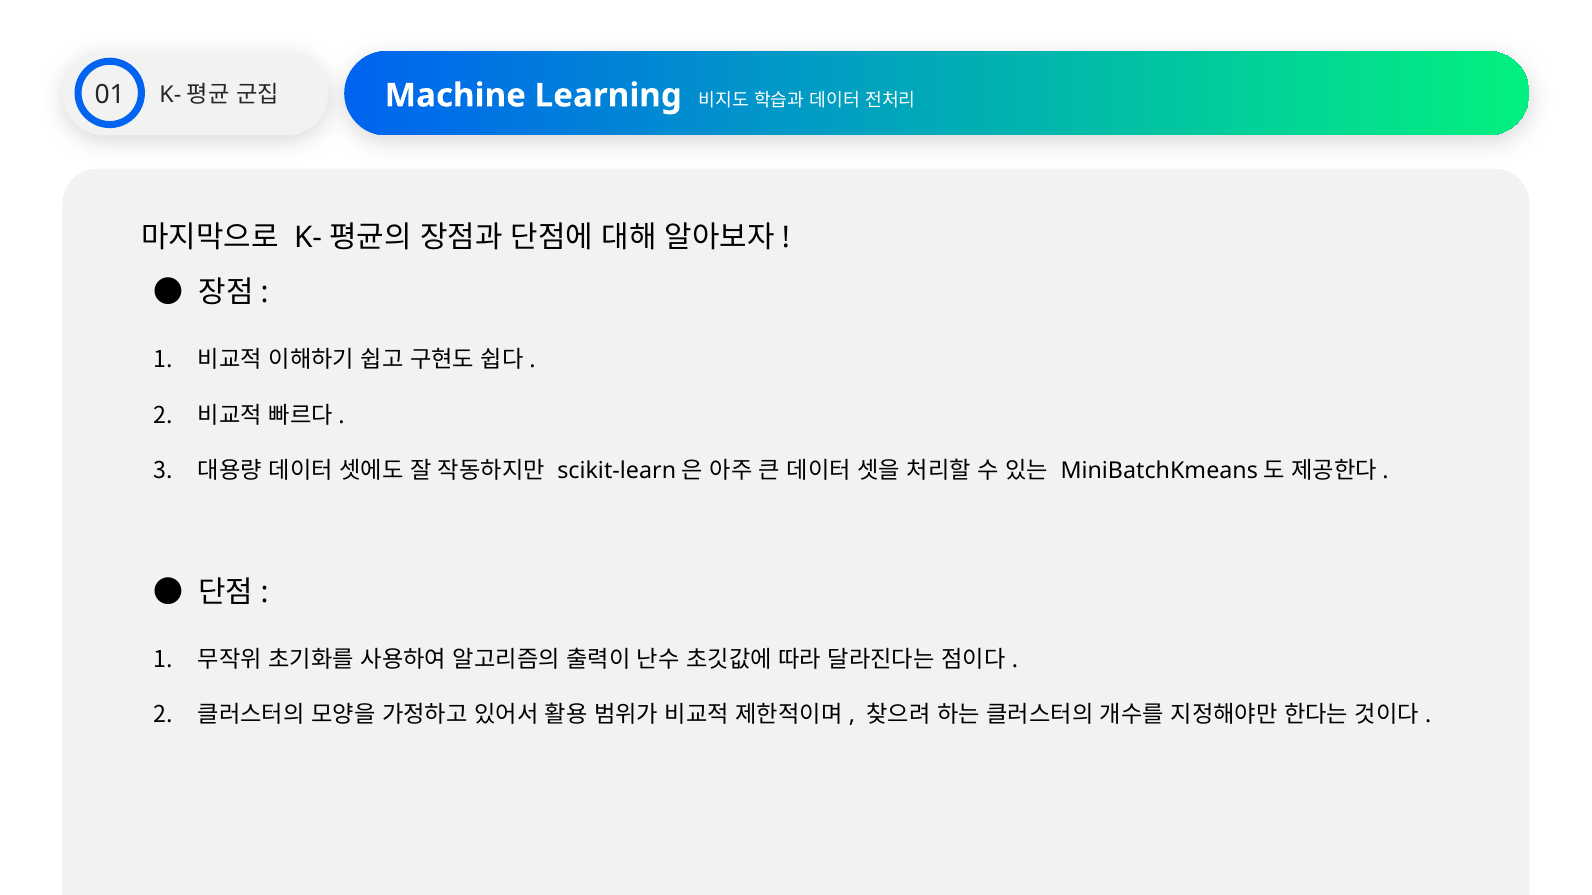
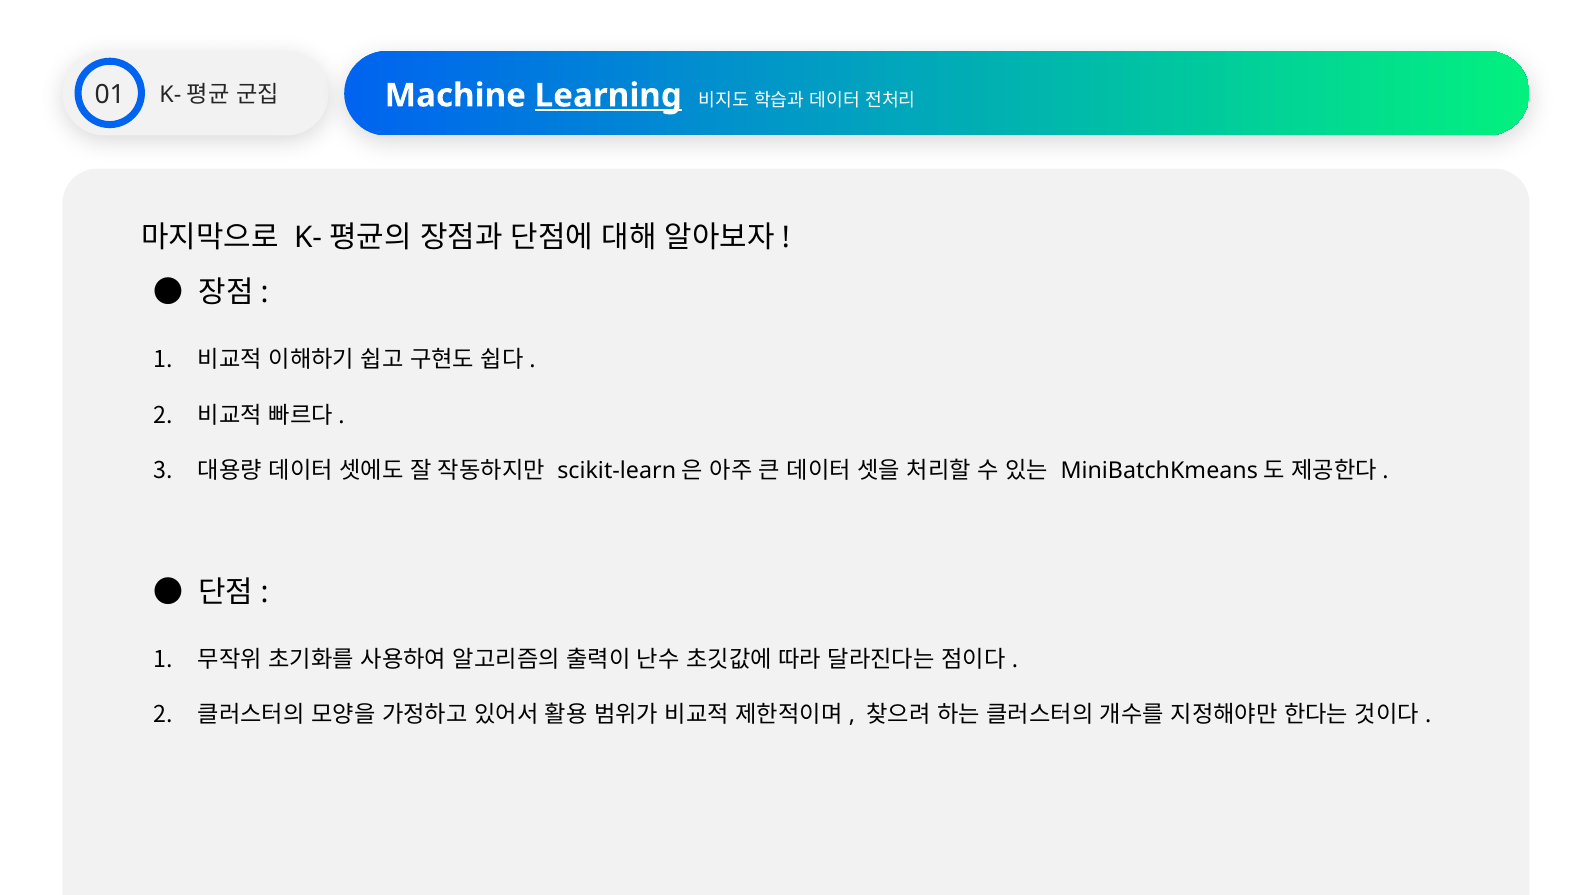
Learning underline: none -> present (608, 96)
